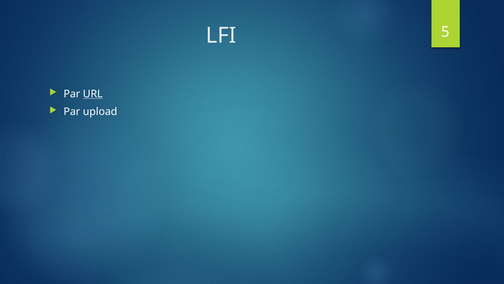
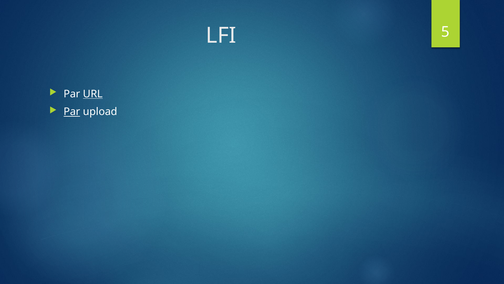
Par underline: none -> present (72, 112)
